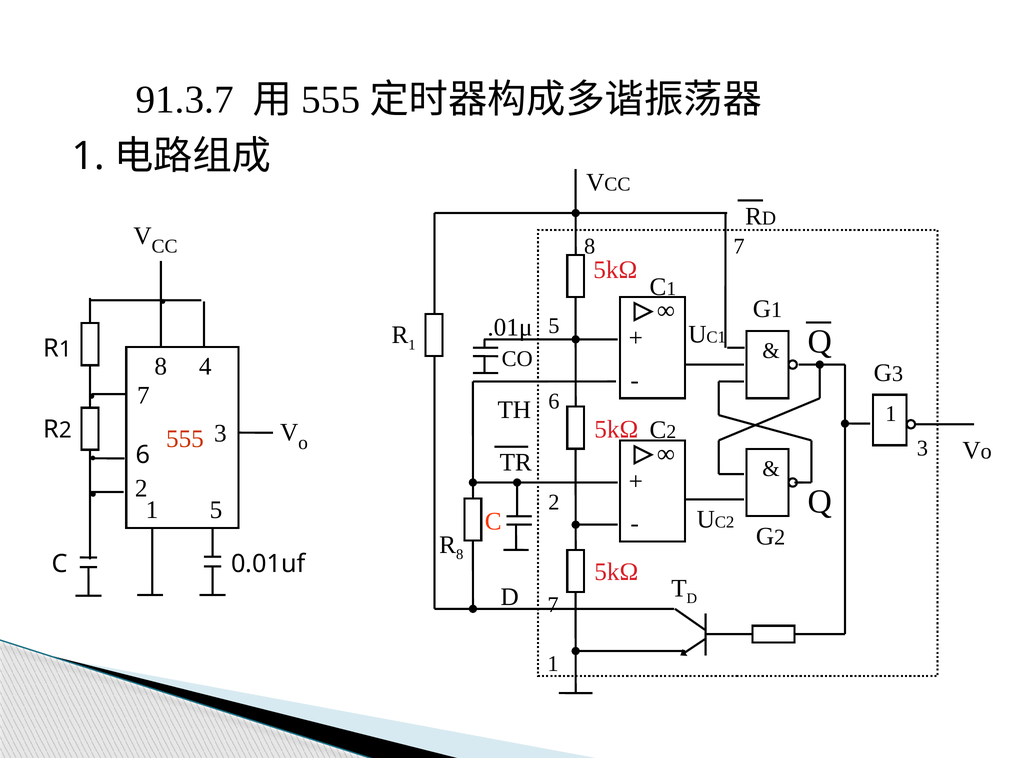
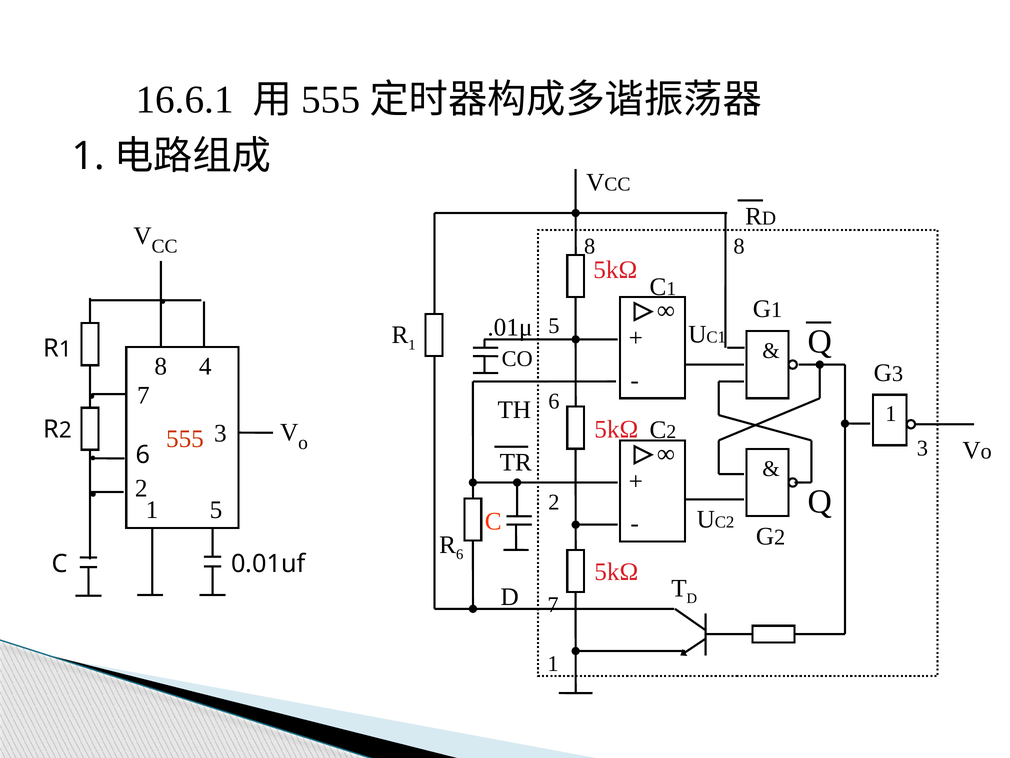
91.3.7: 91.3.7 -> 16.6.1 (185, 100)
8 7: 7 -> 8 (739, 246)
8: 8 -> 6 (460, 554)
